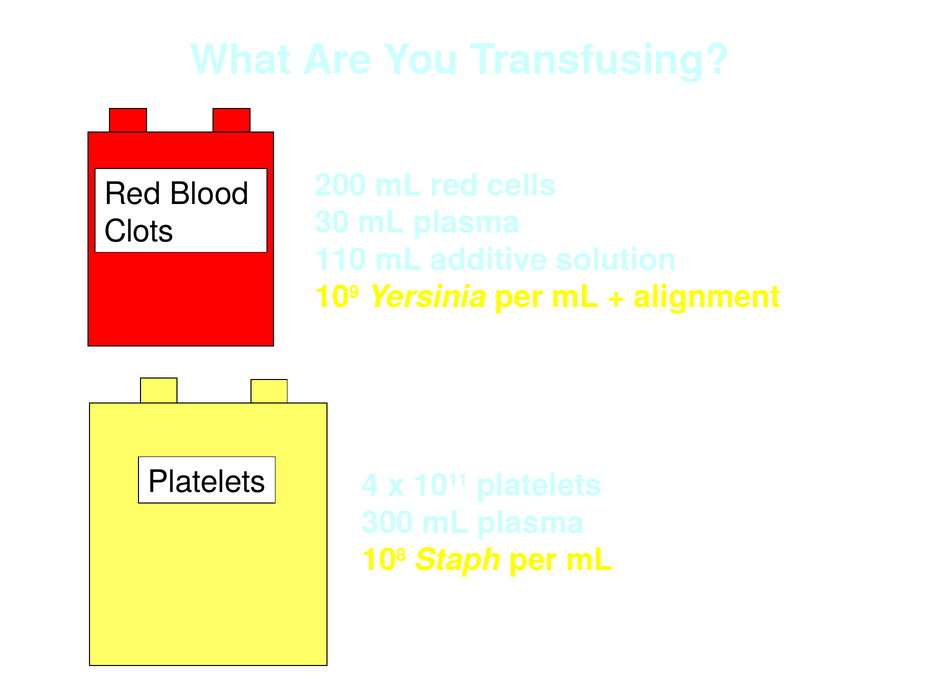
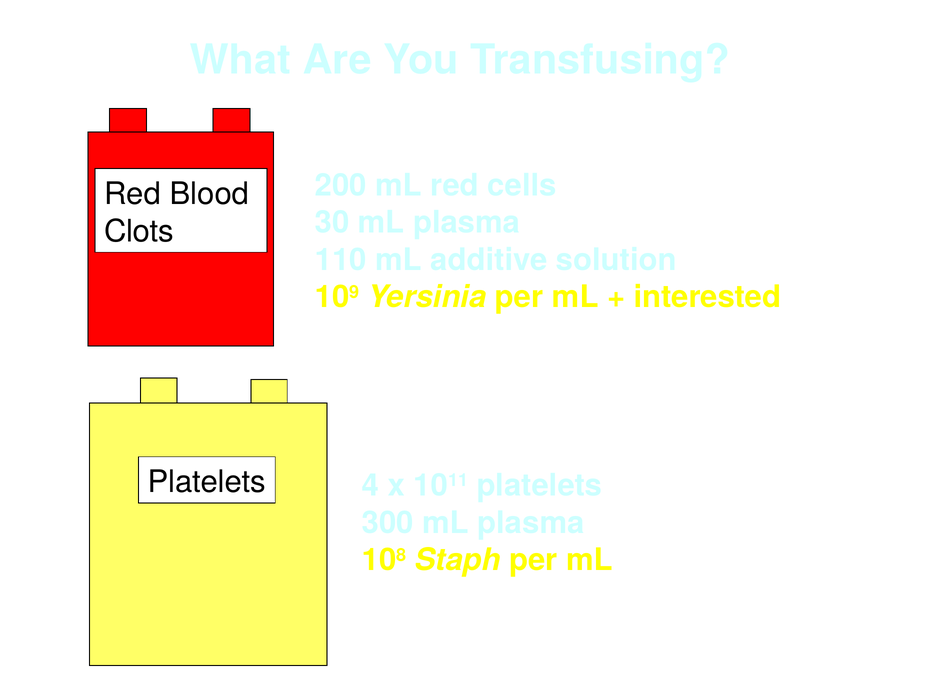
alignment: alignment -> interested (707, 297)
